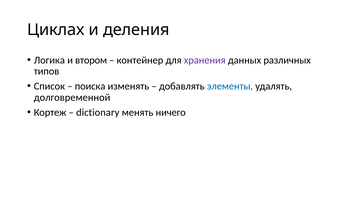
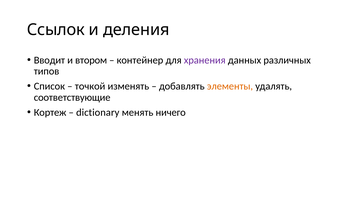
Циклах: Циклах -> Ссылок (56, 30)
Логика: Логика -> Вводит (49, 60)
поиска: поиска -> точкой (90, 86)
элементы colour: blue -> orange (230, 86)
долговременной: долговременной -> соответствующие (72, 98)
